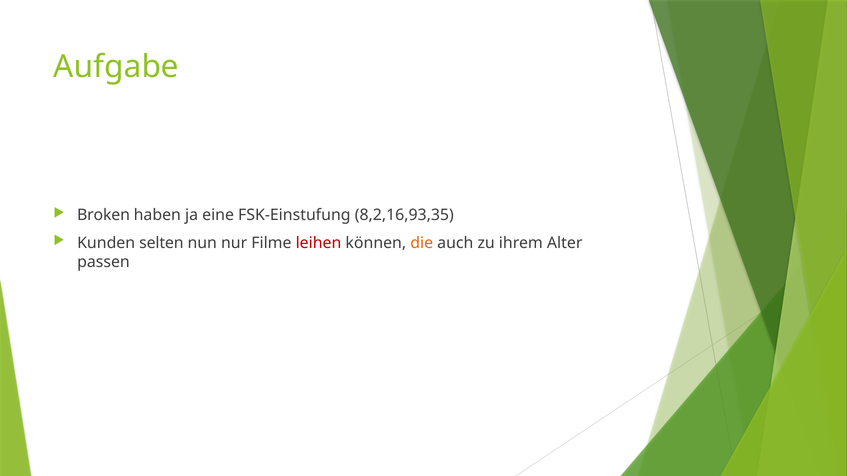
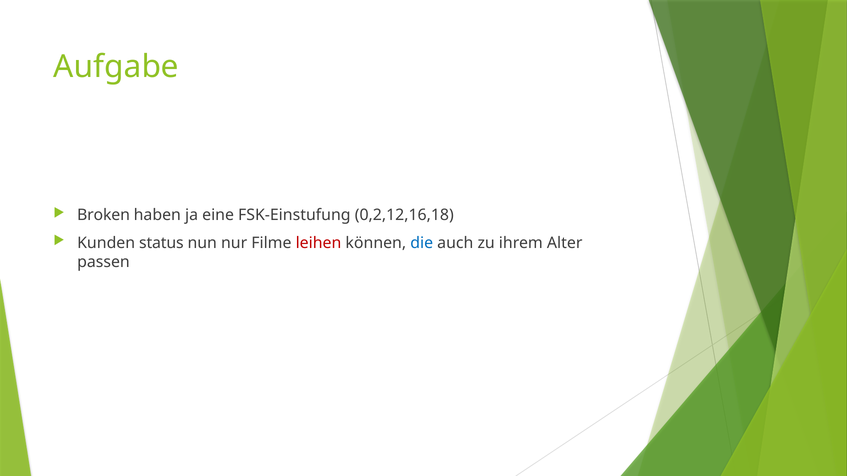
8,2,16,93,35: 8,2,16,93,35 -> 0,2,12,16,18 (404, 215)
selten: selten -> status (161, 243)
die colour: orange -> blue (422, 243)
